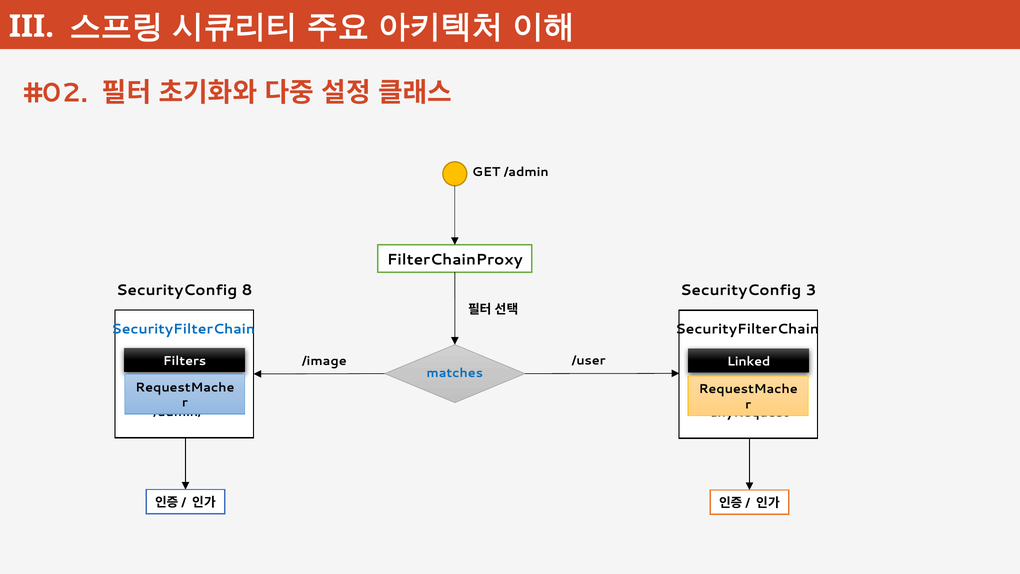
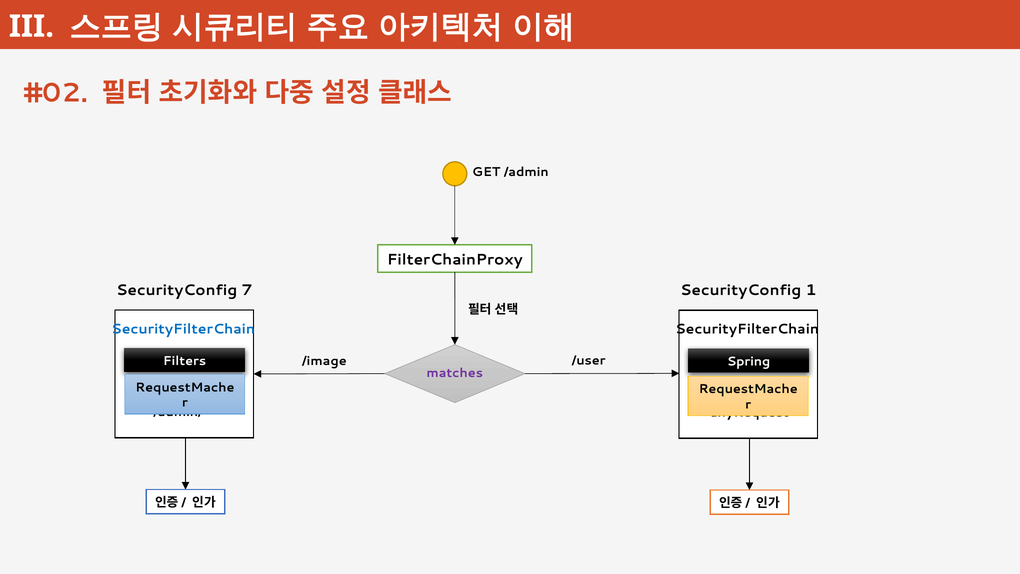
8: 8 -> 7 (247, 290)
3: 3 -> 1 (811, 290)
Linked: Linked -> Spring (749, 361)
matches colour: blue -> purple (455, 373)
